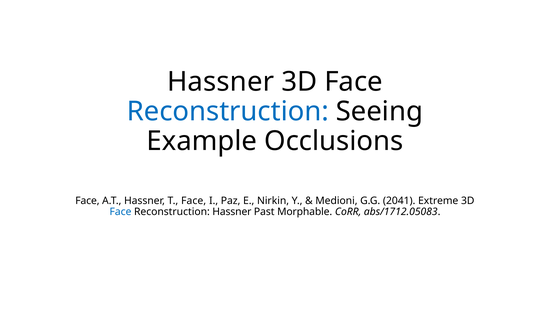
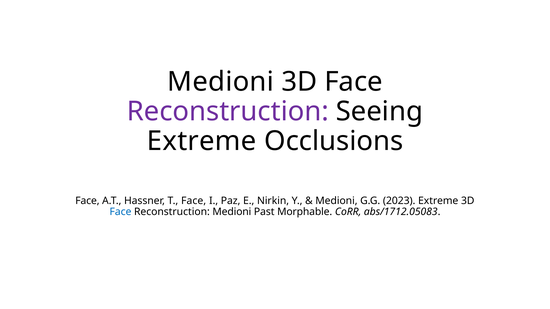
Hassner: Hassner -> Medioni (221, 82)
Reconstruction colour: blue -> purple (228, 112)
Example: Example -> Extreme (202, 141)
2041: 2041 -> 2023 (399, 201)
Reconstruction Hassner: Hassner -> Medioni (232, 212)
